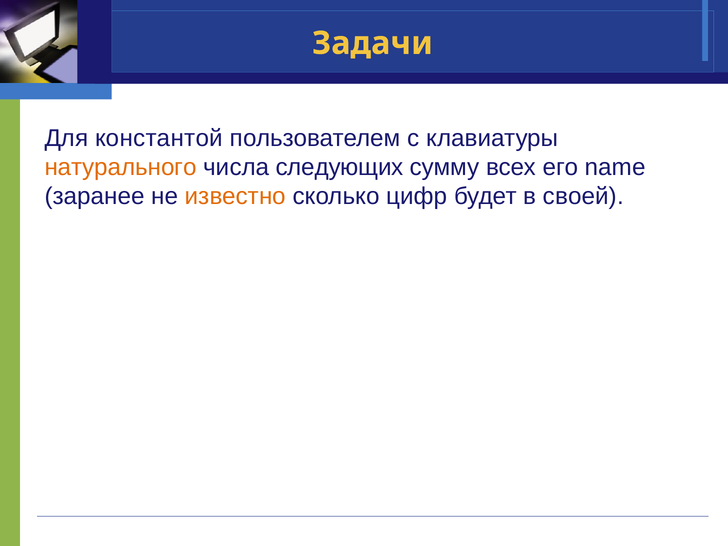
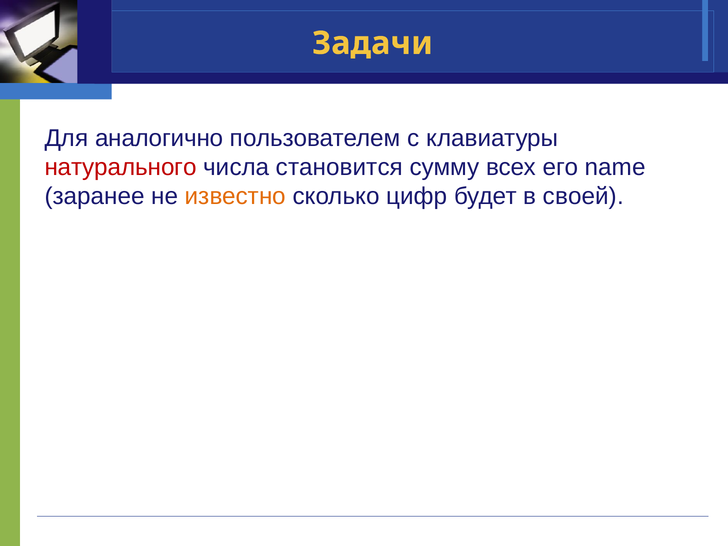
константой: константой -> аналогично (159, 138)
натурального colour: orange -> red (121, 167)
следующих: следующих -> становится (339, 167)
